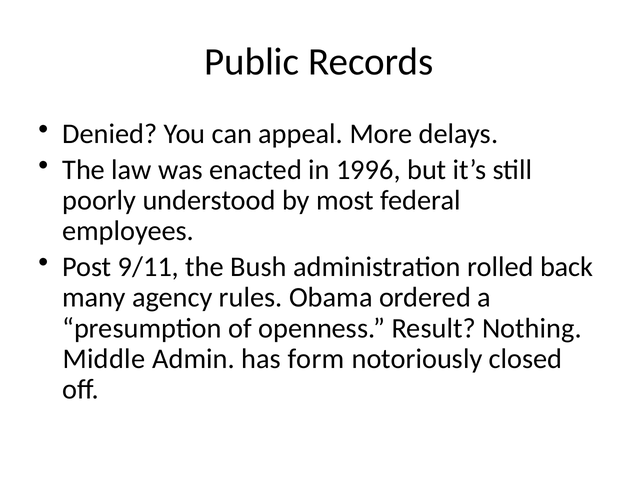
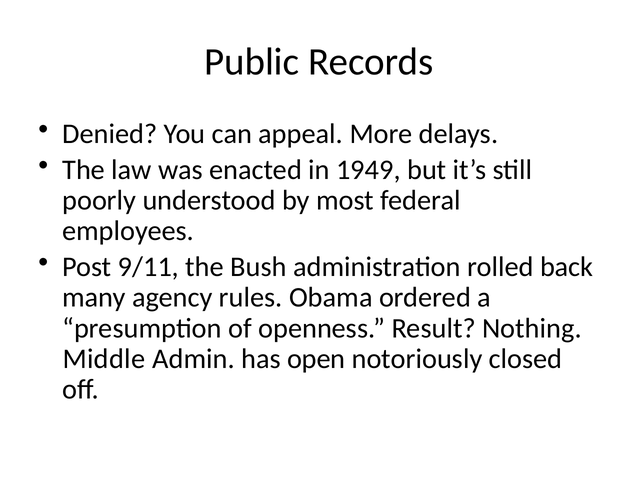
1996: 1996 -> 1949 (368, 170)
form: form -> open (316, 359)
